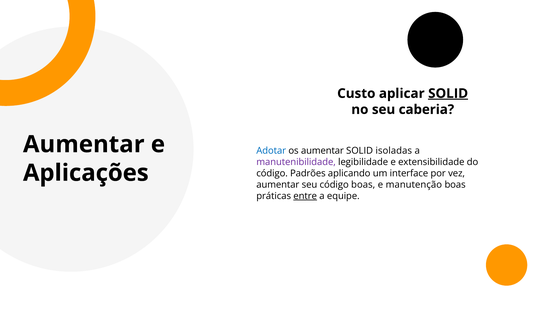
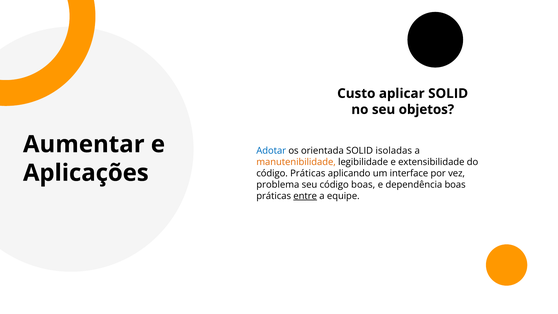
SOLID underline: present -> none (448, 93)
caberia: caberia -> objetos (426, 109)
os aumentar: aumentar -> orientada (322, 151)
manutenibilidade colour: purple -> orange (296, 162)
código Padrões: Padrões -> Práticas (308, 173)
aumentar: aumentar -> problema (278, 185)
manutenção: manutenção -> dependência (414, 185)
